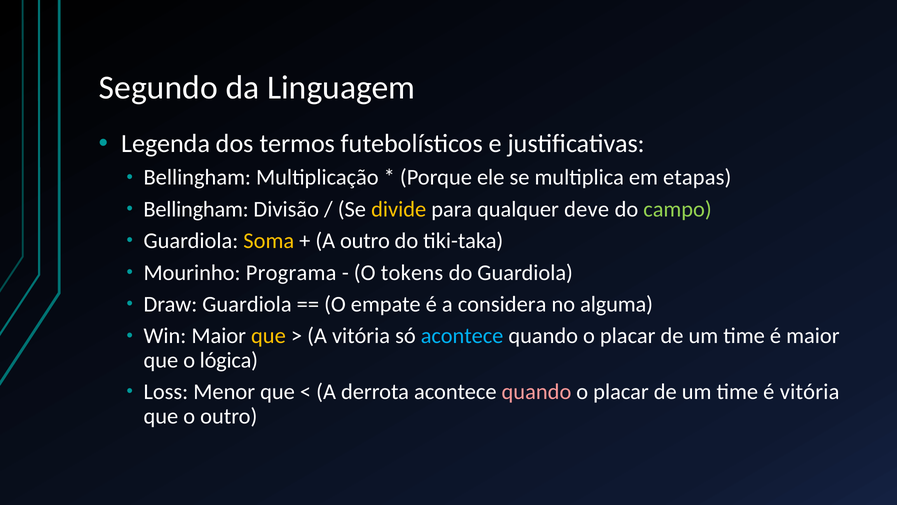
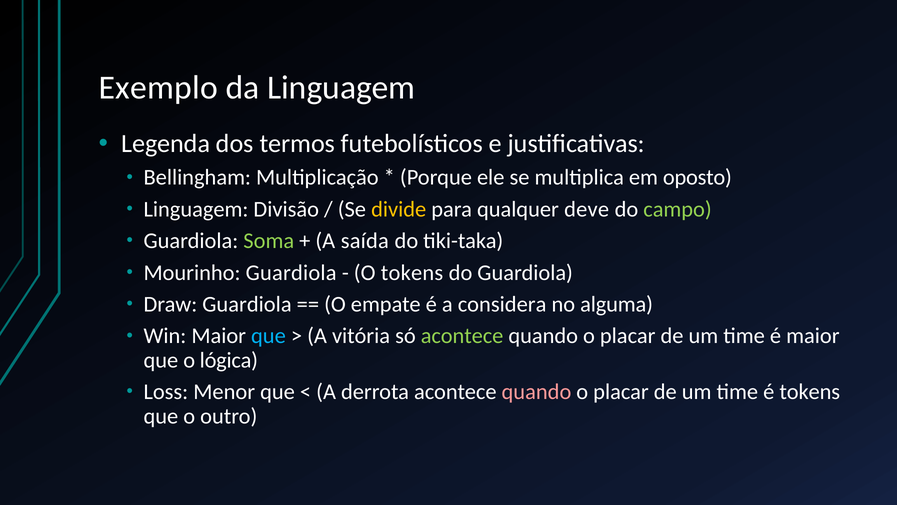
Segundo: Segundo -> Exemplo (158, 87)
etapas: etapas -> oposto (697, 177)
Bellingham: Bellingham -> Linguagem (196, 209)
Soma colour: yellow -> light green (269, 241)
A outro: outro -> saída (365, 241)
Mourinho Programa: Programa -> Guardiola (291, 272)
que colour: yellow -> light blue (268, 336)
acontece colour: light blue -> light green (462, 336)
é vitória: vitória -> tokens (810, 392)
